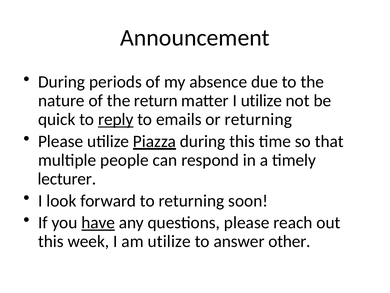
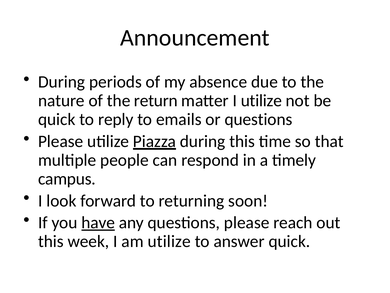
reply underline: present -> none (116, 119)
or returning: returning -> questions (258, 119)
lecturer: lecturer -> campus (67, 179)
answer other: other -> quick (289, 241)
